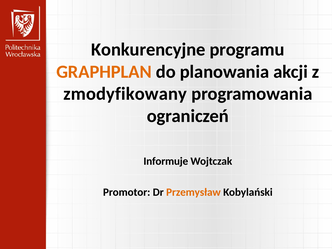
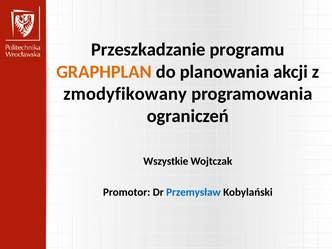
Konkurencyjne: Konkurencyjne -> Przeszkadzanie (148, 50)
Informuje: Informuje -> Wszystkie (166, 161)
Przemysław colour: orange -> blue (193, 192)
